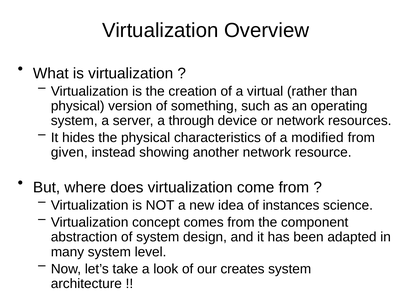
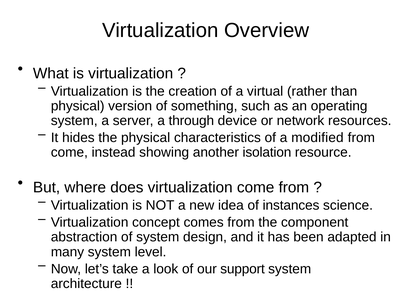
given: given -> come (69, 153)
another network: network -> isolation (267, 153)
creates: creates -> support (243, 269)
